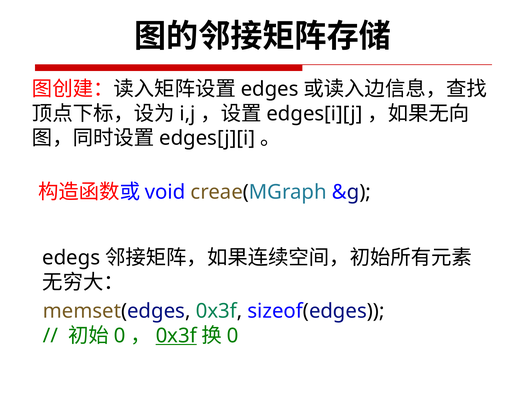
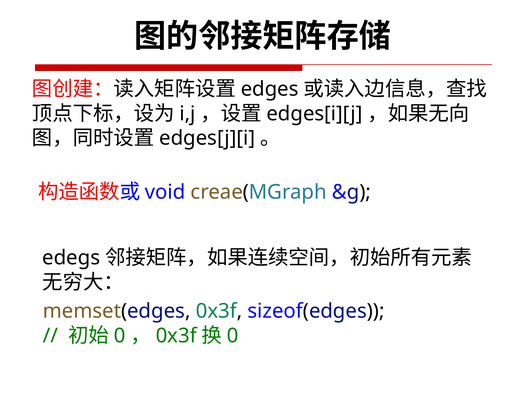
0x3f underline: present -> none (176, 335)
